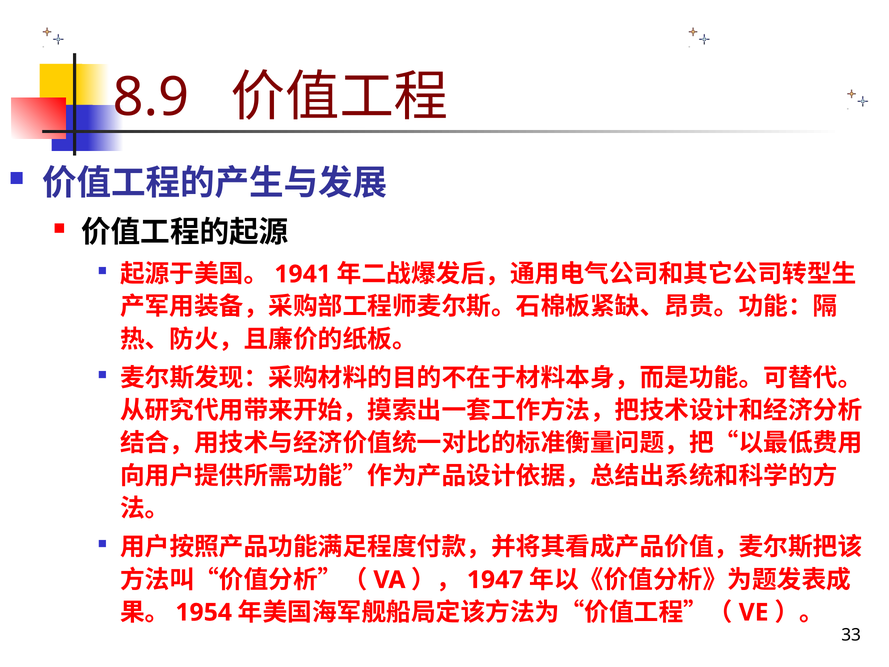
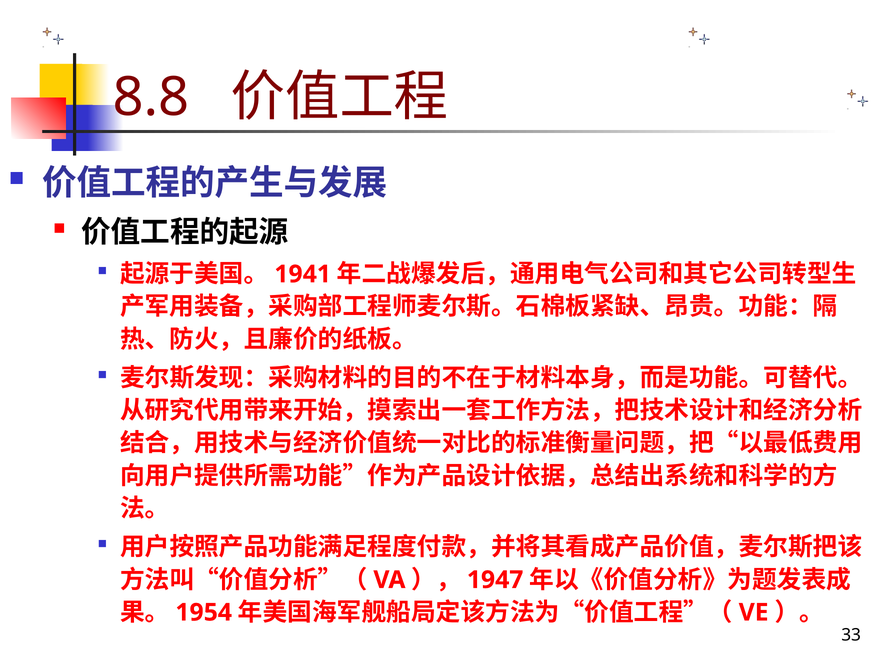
8.9: 8.9 -> 8.8 (151, 97)
